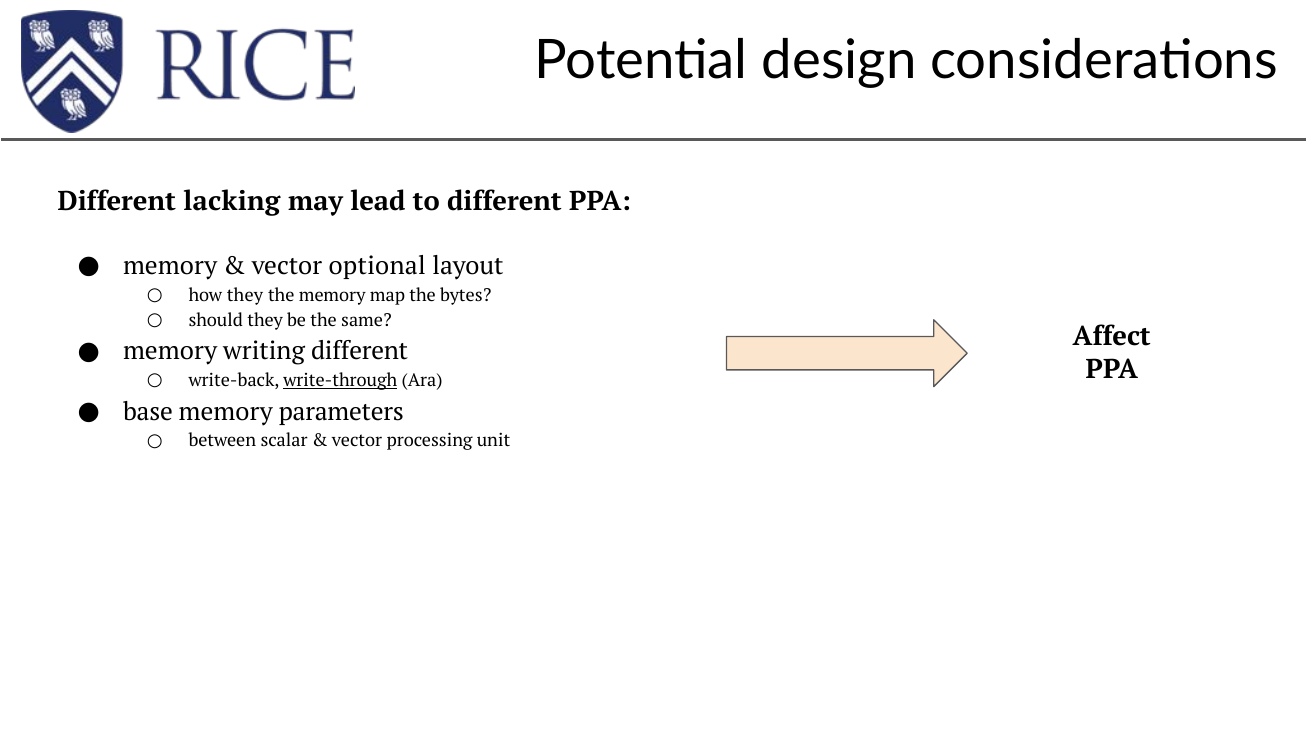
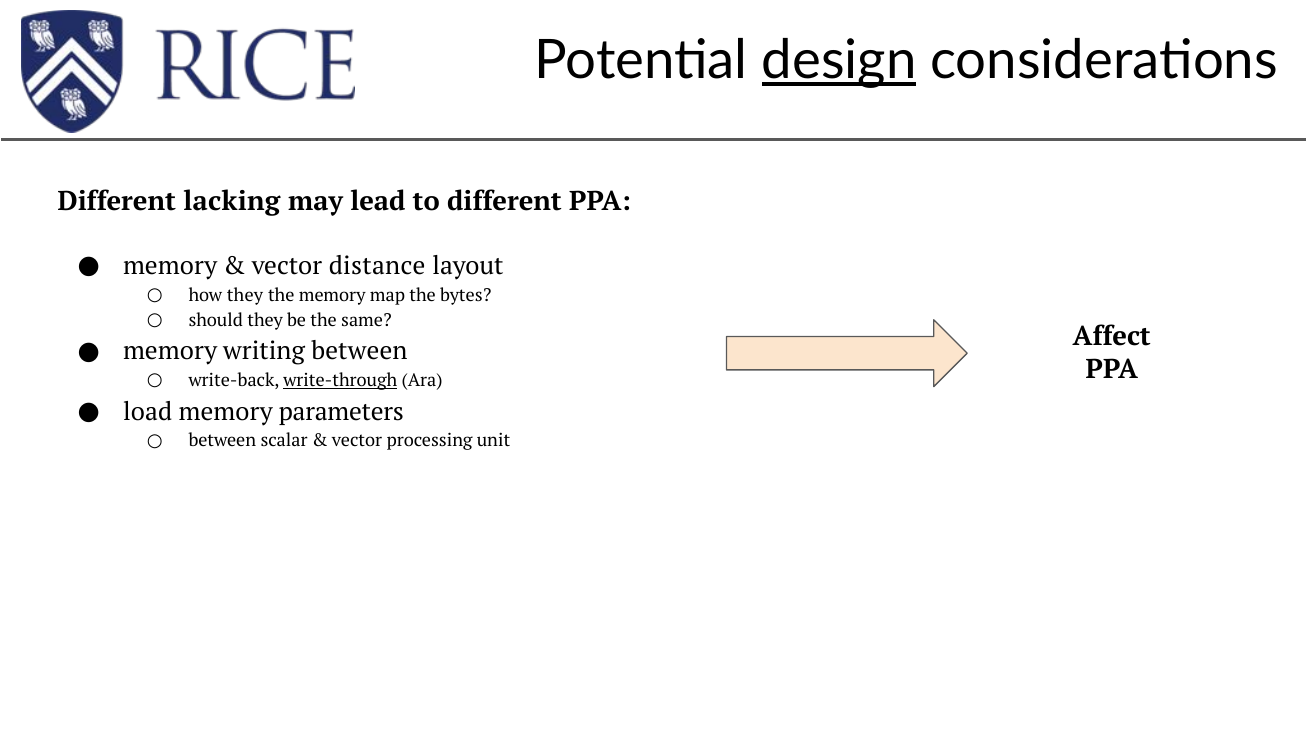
design underline: none -> present (839, 61)
optional: optional -> distance (377, 266)
writing different: different -> between (359, 352)
base: base -> load (148, 412)
